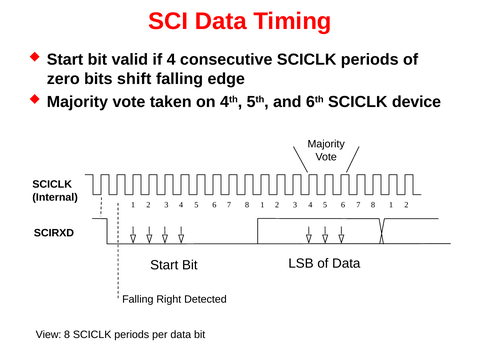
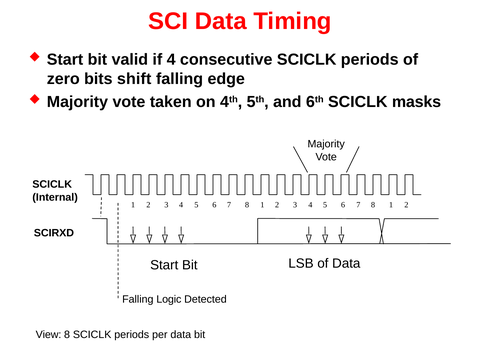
device: device -> masks (417, 102)
Right: Right -> Logic (169, 299)
